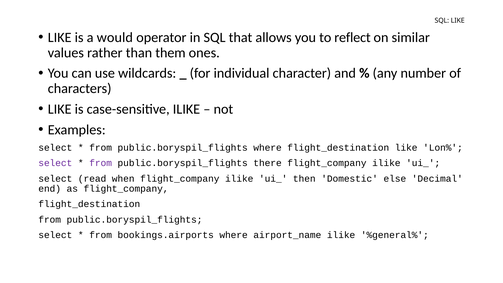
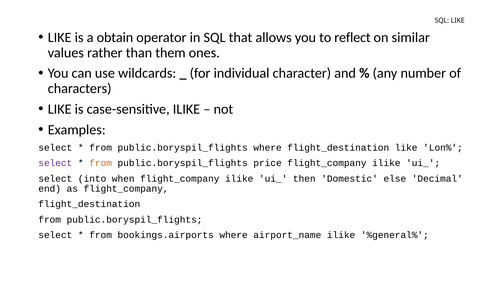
would: would -> obtain (115, 37)
from colour: purple -> orange (101, 163)
there: there -> price (268, 163)
read: read -> into (92, 179)
